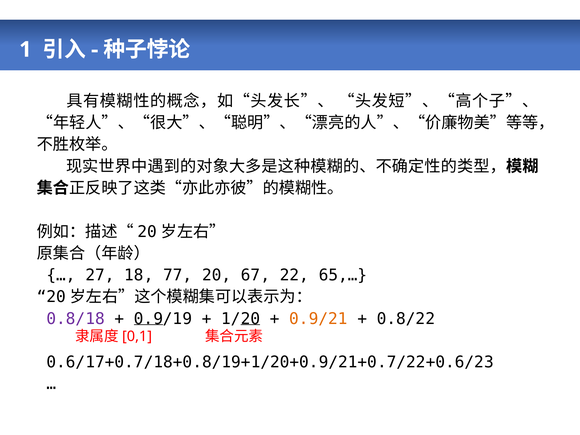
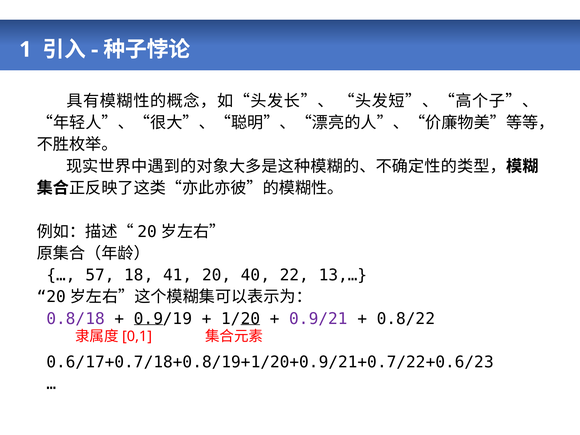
27: 27 -> 57 (100, 275)
77: 77 -> 41 (178, 275)
67: 67 -> 40 (255, 275)
65,…: 65,… -> 13,… (343, 275)
0.9/21 colour: orange -> purple (318, 319)
